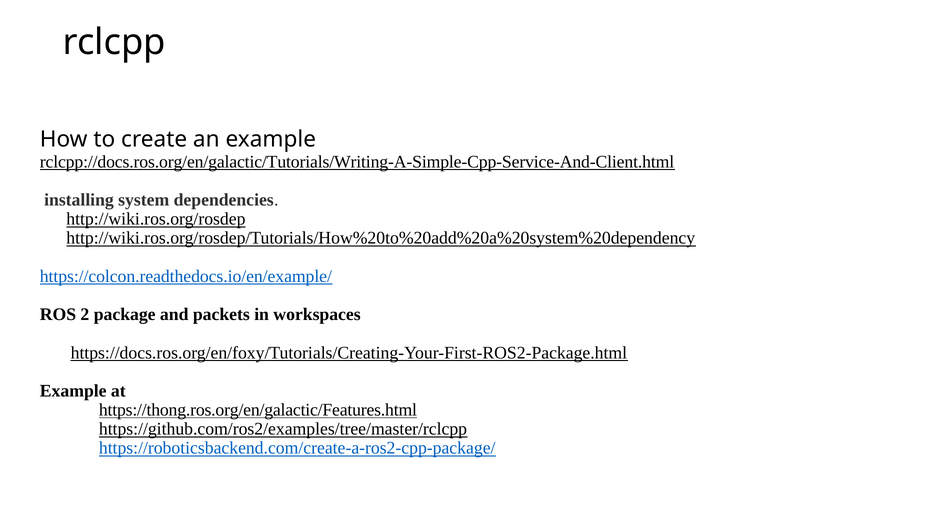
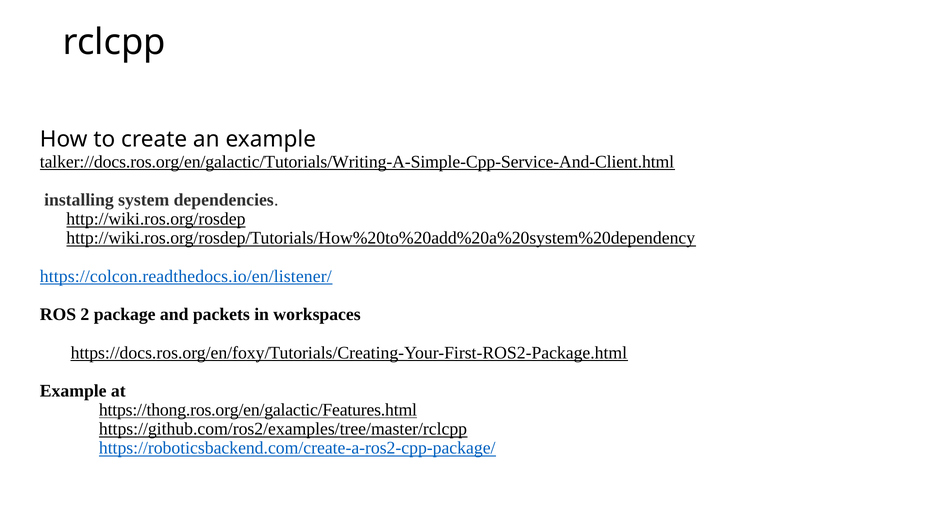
rclcpp://docs.ros.org/en/galactic/Tutorials/Writing-A-Simple-Cpp-Service-And-Client.html: rclcpp://docs.ros.org/en/galactic/Tutorials/Writing-A-Simple-Cpp-Service-And-Client.html -> talker://docs.ros.org/en/galactic/Tutorials/Writing-A-Simple-Cpp-Service-And-Client.html (357, 162)
https://colcon.readthedocs.io/en/example/: https://colcon.readthedocs.io/en/example/ -> https://colcon.readthedocs.io/en/listener/ (186, 277)
